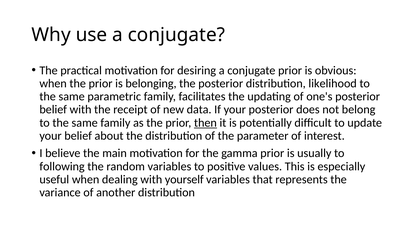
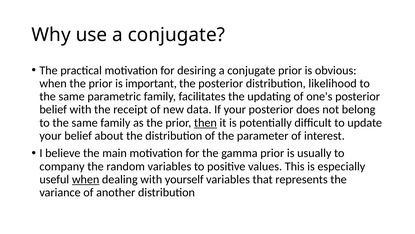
belonging: belonging -> important (151, 83)
following: following -> company (62, 166)
when underline: none -> present (86, 179)
